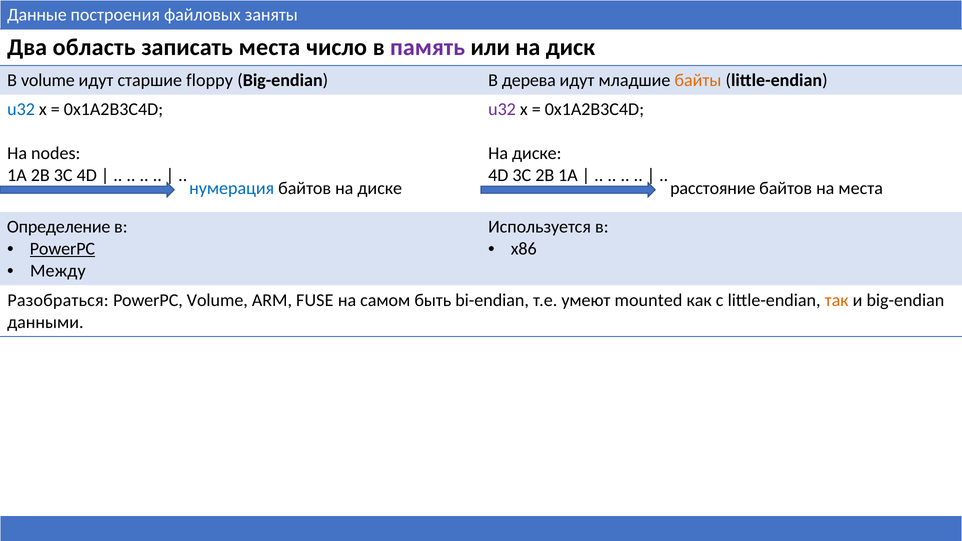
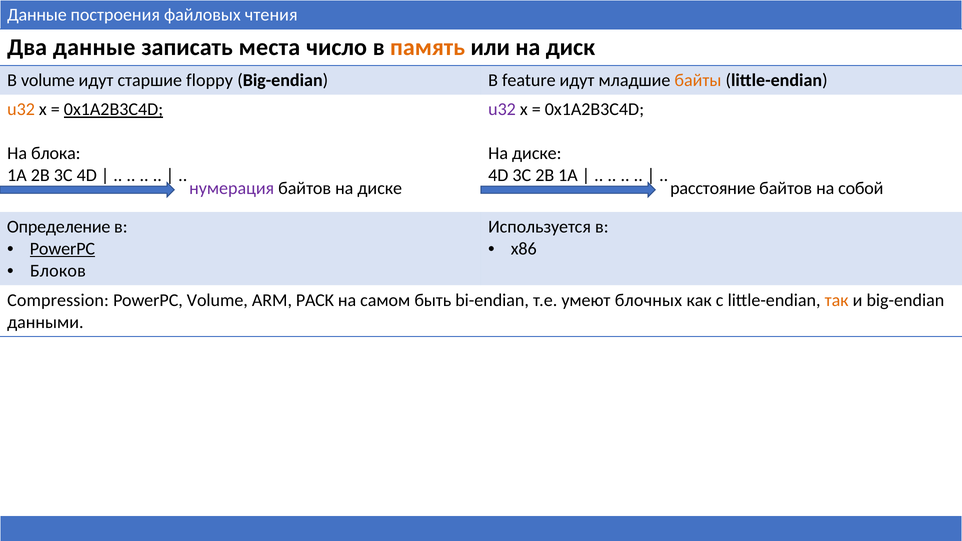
заняты: заняты -> чтения (271, 15)
Два область: область -> данные (94, 47)
память colour: purple -> orange (428, 47)
дерева: дерева -> feature (529, 80)
u32 colour: blue -> orange (21, 110)
0x1A2B3C4D underline: none -> present (113, 110)
nodes: nodes -> блока (56, 154)
нумерация colour: blue -> purple (232, 188)
на места: места -> собой (861, 188)
Между: Между -> Блоков (58, 271)
Разобраться: Разобраться -> Compression (58, 300)
FUSE: FUSE -> PACK (315, 300)
mounted: mounted -> блочных (648, 300)
